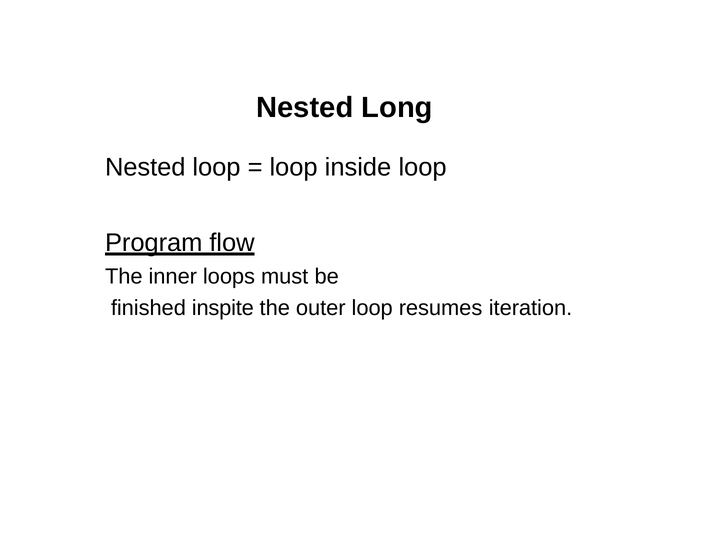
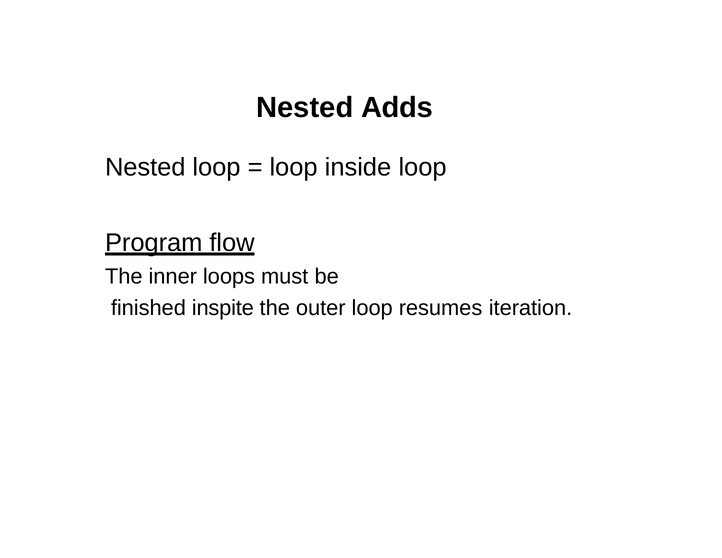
Long: Long -> Adds (397, 108)
